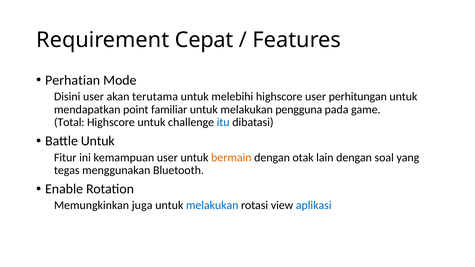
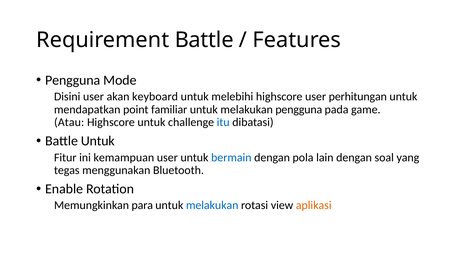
Requirement Cepat: Cepat -> Battle (204, 40)
Perhatian: Perhatian -> Pengguna (73, 80)
terutama: terutama -> keyboard (155, 97)
Total: Total -> Atau (69, 122)
bermain colour: orange -> blue (231, 158)
otak: otak -> pola (303, 158)
juga: juga -> para (142, 206)
aplikasi colour: blue -> orange (314, 206)
